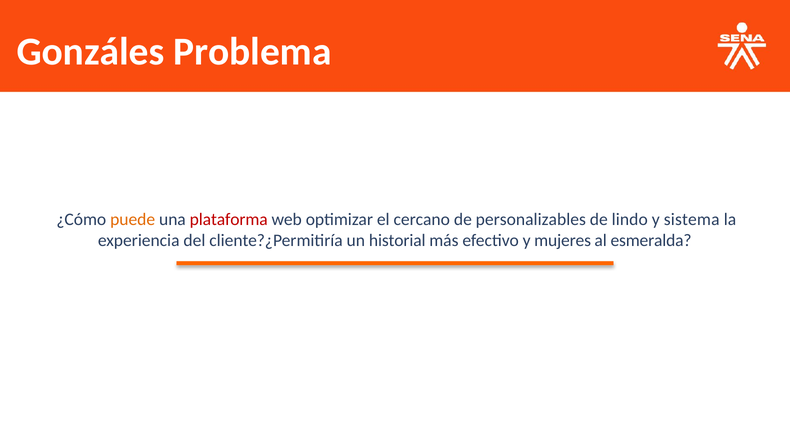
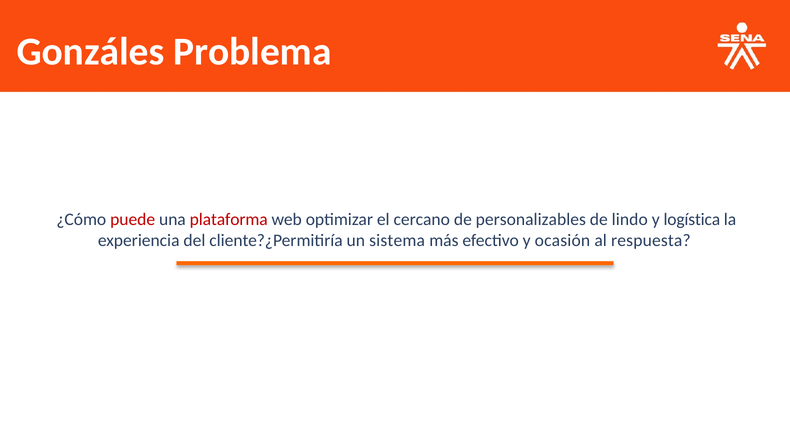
puede colour: orange -> red (133, 220)
sistema: sistema -> logística (692, 220)
historial: historial -> sistema (397, 241)
mujeres: mujeres -> ocasión (562, 241)
esmeralda: esmeralda -> respuesta (651, 241)
